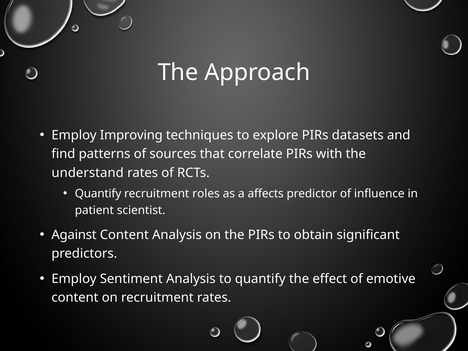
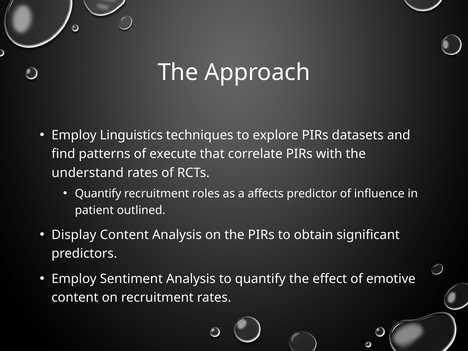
Improving: Improving -> Linguistics (131, 135)
sources: sources -> execute (173, 154)
scientist: scientist -> outlined (141, 210)
Against: Against -> Display (74, 235)
